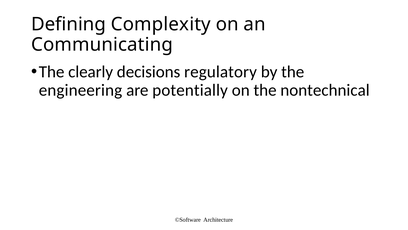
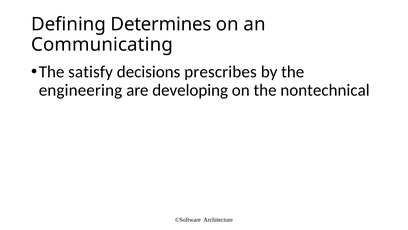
Complexity: Complexity -> Determines (161, 24)
clearly: clearly -> satisfy (91, 72)
regulatory: regulatory -> prescribes (220, 72)
potentially: potentially -> developing (190, 90)
